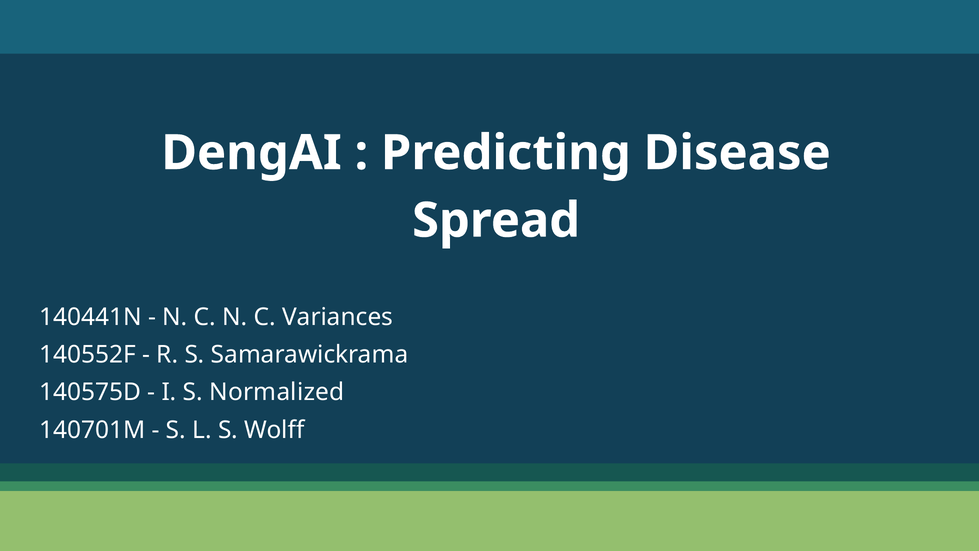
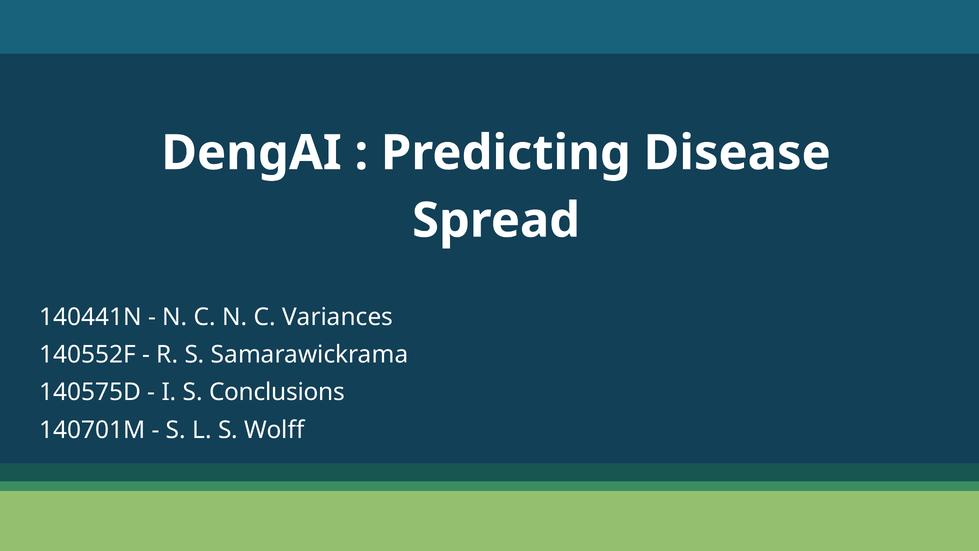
Normalized: Normalized -> Conclusions (277, 392)
